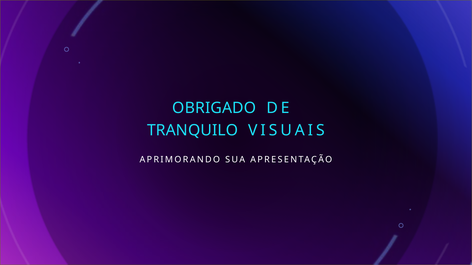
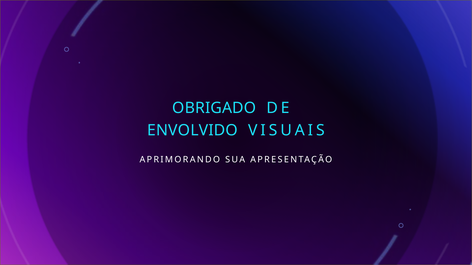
TRANQUILO: TRANQUILO -> ENVOLVIDO (193, 131)
